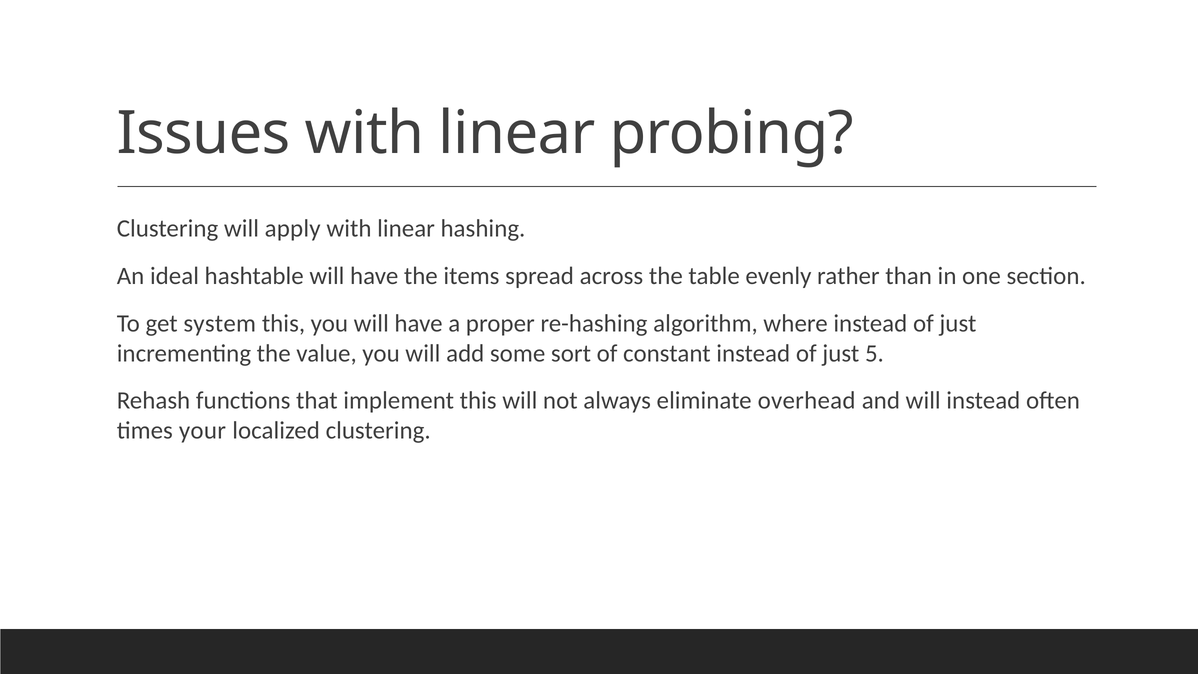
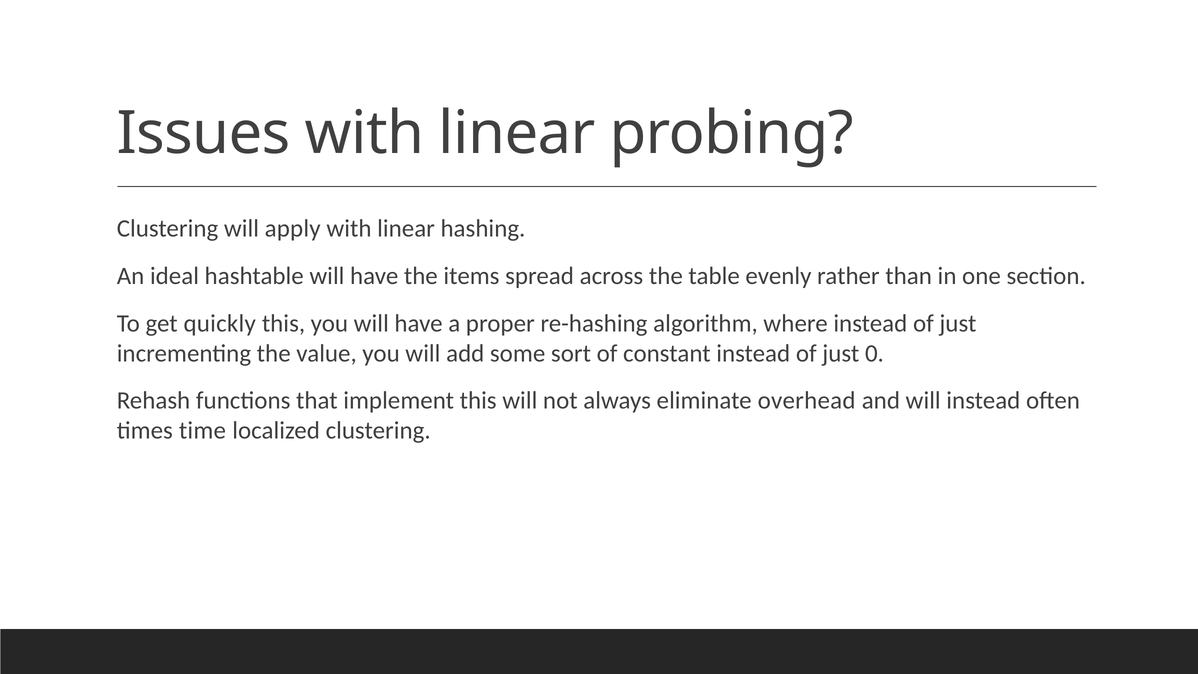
system: system -> quickly (220, 323)
5: 5 -> 0 (874, 353)
your: your -> time (202, 431)
